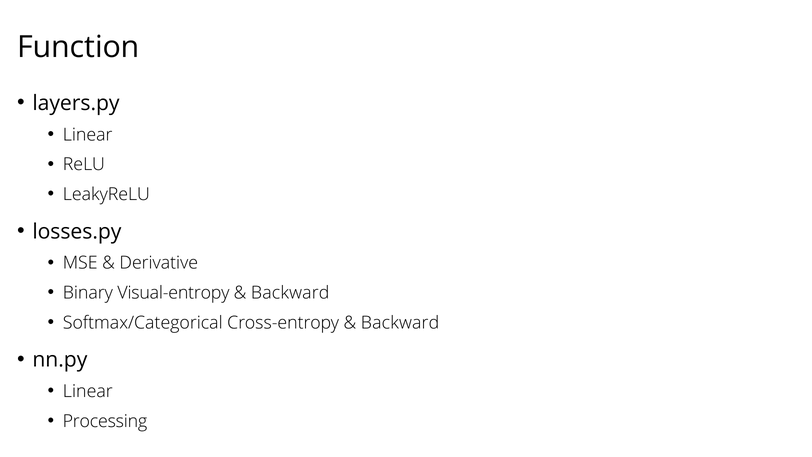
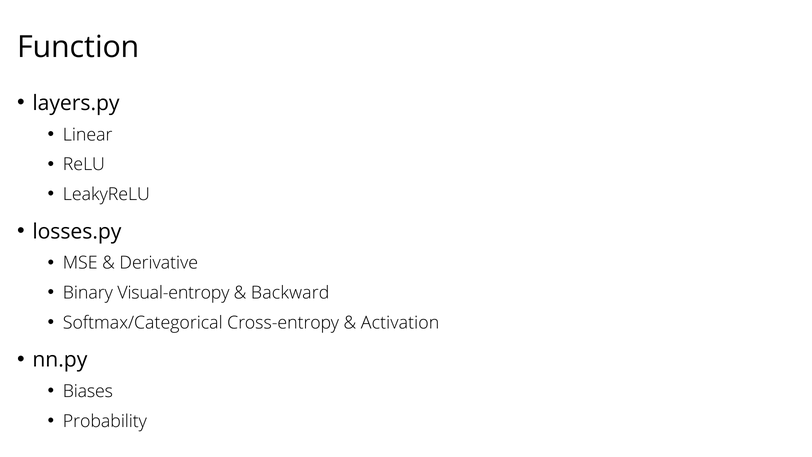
Backward: Backward -> Activation (400, 323)
Linear: Linear -> Biases (88, 391)
Processing: Processing -> Probability (105, 421)
